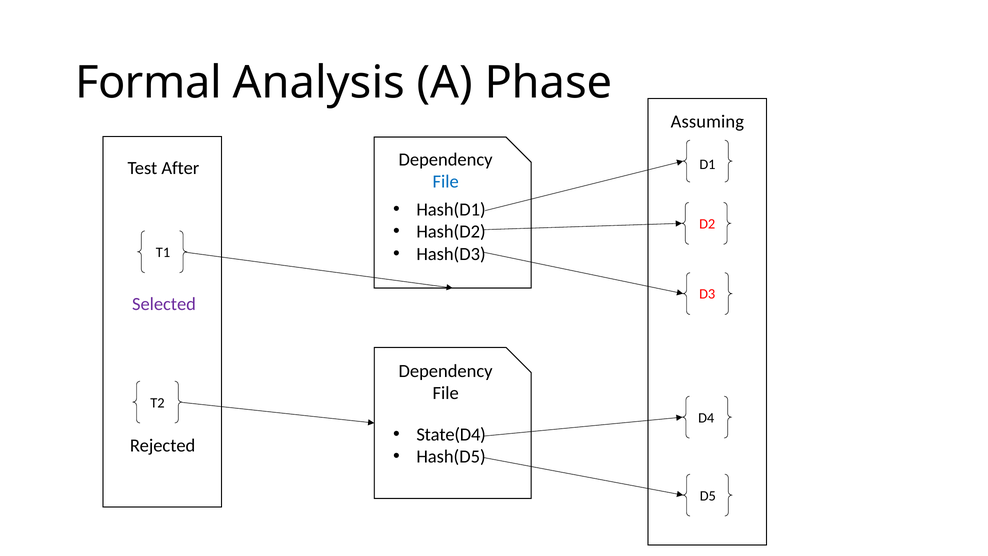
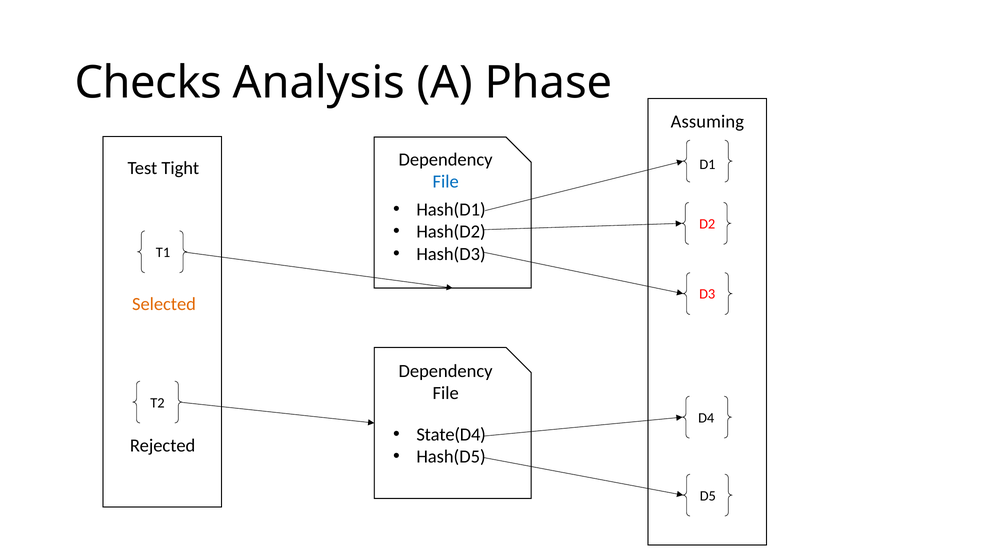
Formal: Formal -> Checks (148, 83)
After: After -> Tight (180, 168)
Selected colour: purple -> orange (164, 304)
